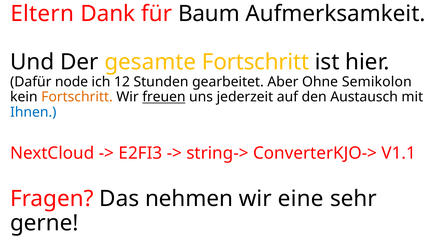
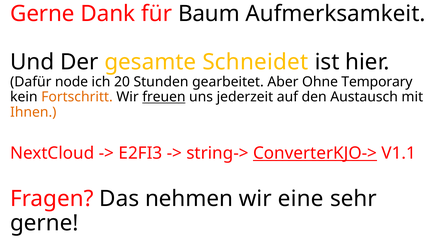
Eltern: Eltern -> Gerne (42, 14)
gesamte Fortschritt: Fortschritt -> Schneidet (255, 62)
12: 12 -> 20 (122, 82)
Semikolon: Semikolon -> Temporary (377, 82)
Ihnen colour: blue -> orange (33, 112)
ConverterKJO-> underline: none -> present (315, 153)
